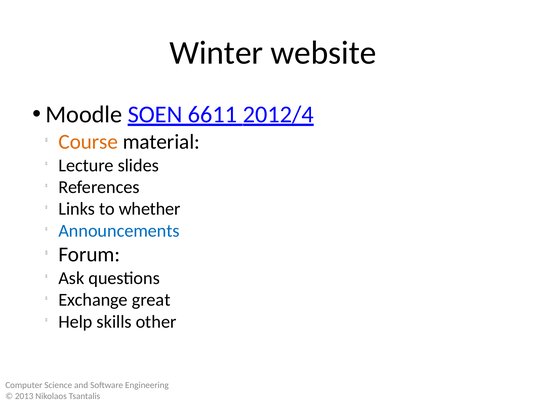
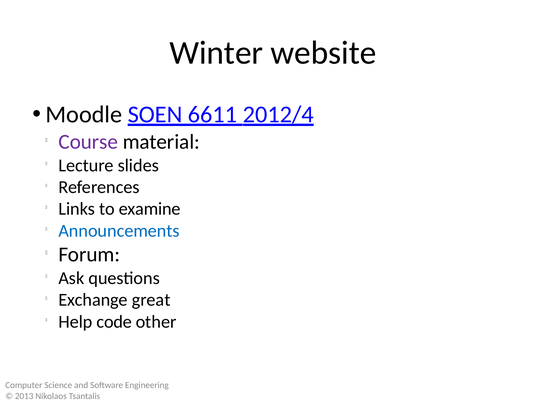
Course colour: orange -> purple (88, 142)
whether: whether -> examine (150, 209)
skills: skills -> code (114, 322)
